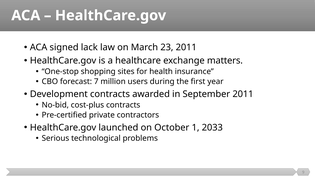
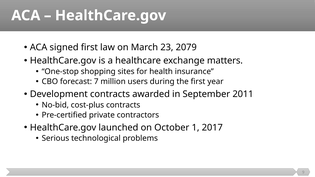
signed lack: lack -> first (89, 48)
23 2011: 2011 -> 2079 (186, 48)
2033: 2033 -> 2017 (212, 128)
